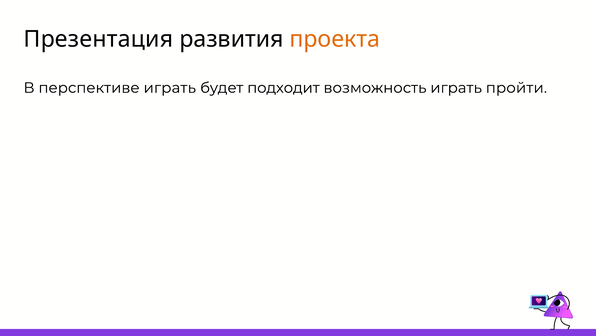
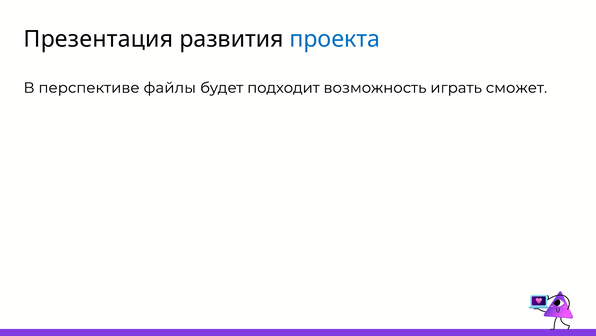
проекта colour: orange -> blue (335, 39)
перспективе играть: играть -> файлы (170, 88)
пройти: пройти -> сможет (516, 88)
